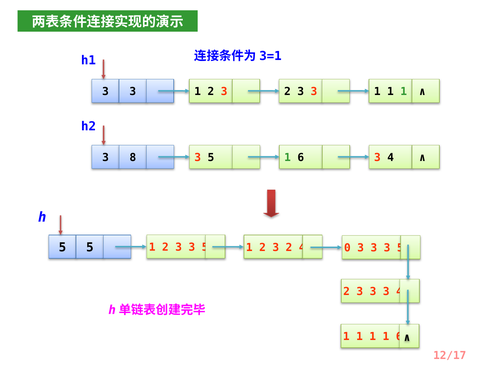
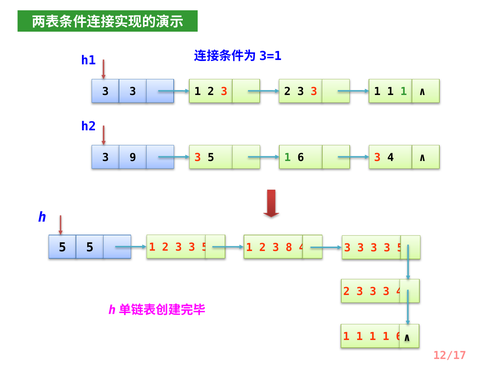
8: 8 -> 9 (133, 158)
3 2: 2 -> 8 (289, 247)
0: 0 -> 3 (347, 248)
